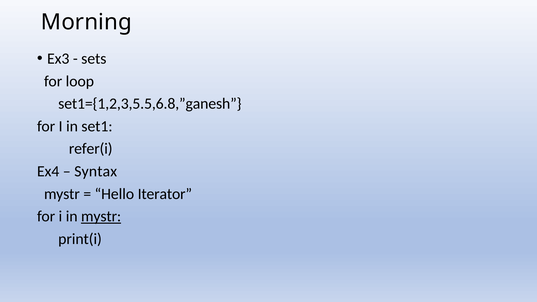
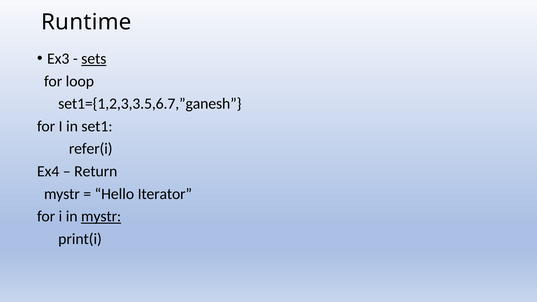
Morning: Morning -> Runtime (86, 22)
sets underline: none -> present (94, 59)
set1={1,2,3,5.5,6.8,”ganesh: set1={1,2,3,5.5,6.8,”ganesh -> set1={1,2,3,3.5,6.7,”ganesh (150, 104)
Syntax: Syntax -> Return (96, 171)
